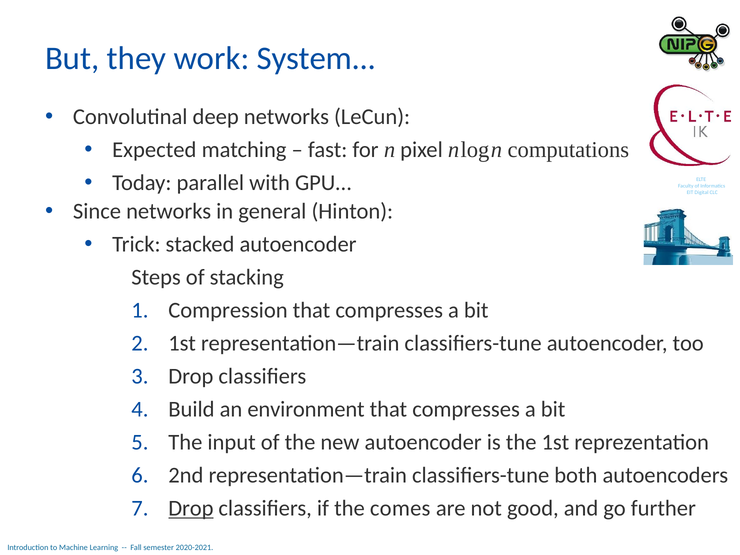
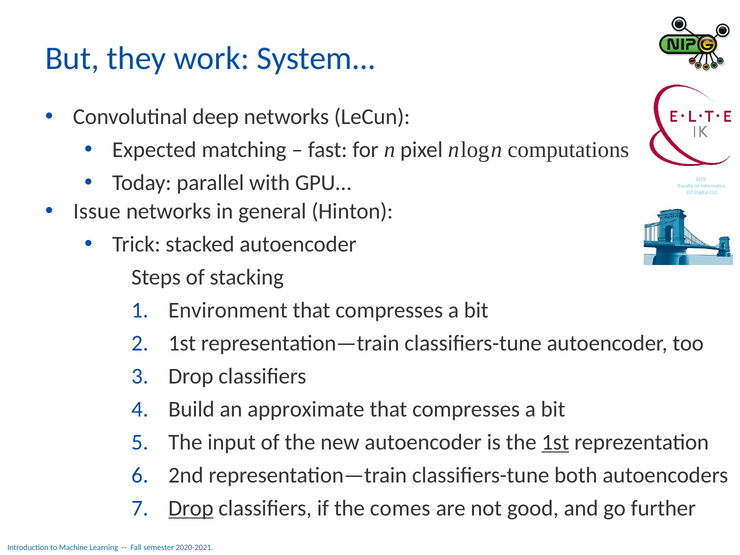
Since: Since -> Issue (97, 211)
Compression: Compression -> Environment (228, 310)
environment: environment -> approximate (306, 409)
1st underline: none -> present (555, 442)
